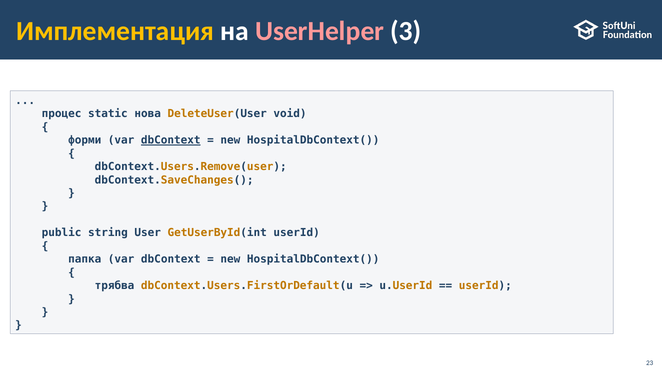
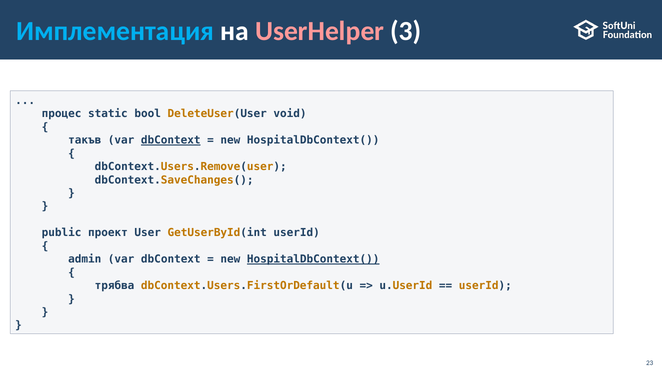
Имплементация colour: yellow -> light blue (115, 31)
нова: нова -> bool (148, 114)
форми: форми -> такъв (85, 140)
string: string -> проект (108, 233)
папка: папка -> admin (85, 260)
HospitalDbContext( underline: none -> present (313, 260)
